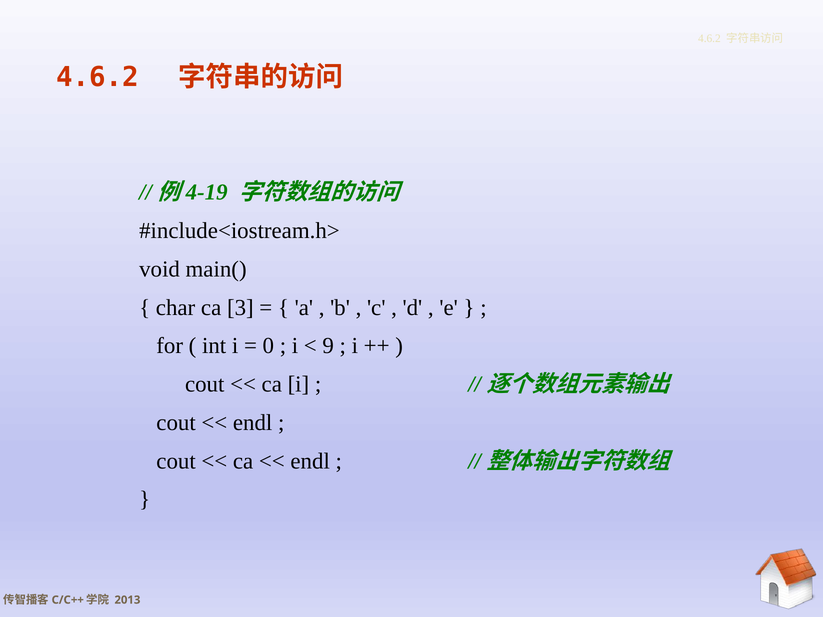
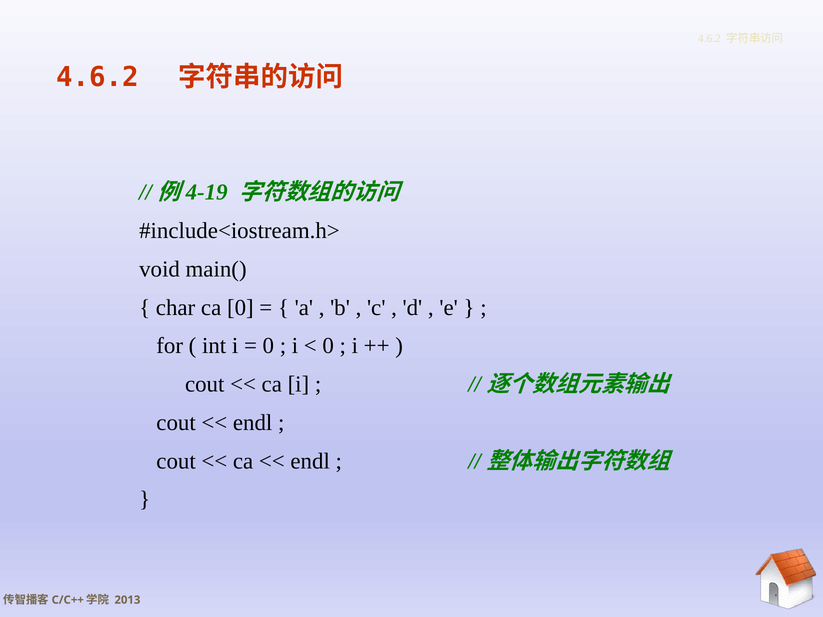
ca 3: 3 -> 0 (240, 308)
9: 9 -> 0 (328, 346)
